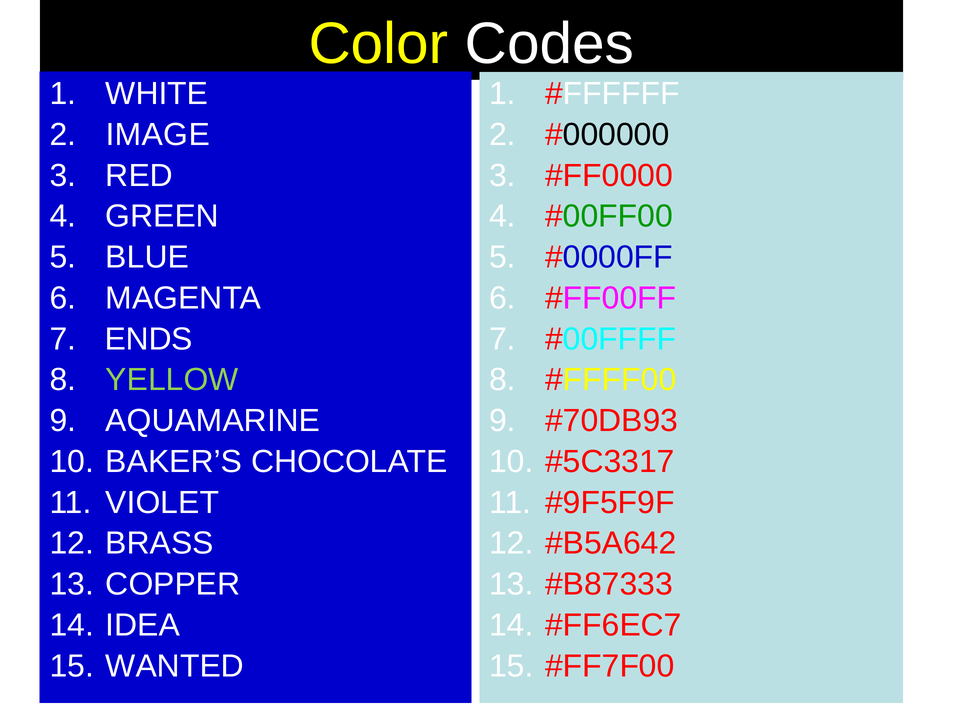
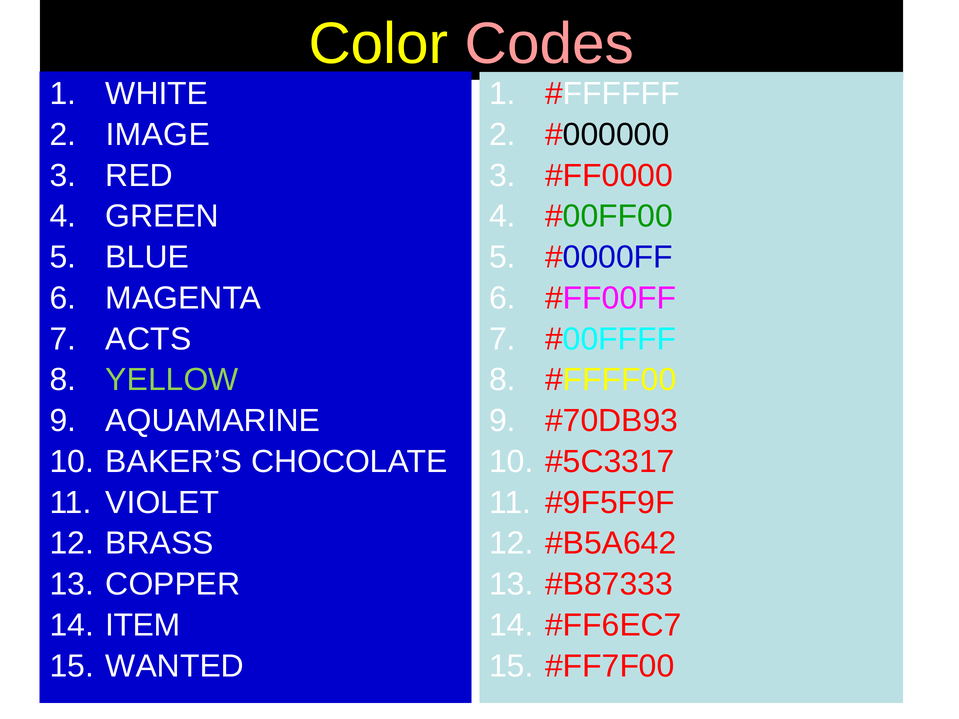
Codes colour: white -> pink (549, 44)
ENDS: ENDS -> ACTS (149, 339)
IDEA: IDEA -> ITEM (143, 625)
